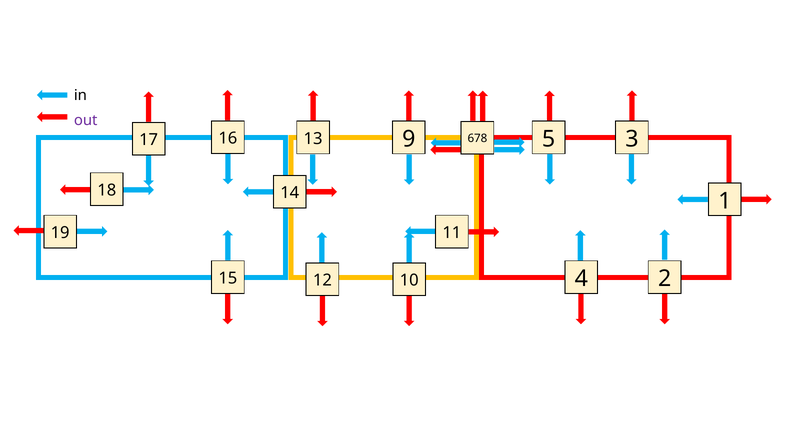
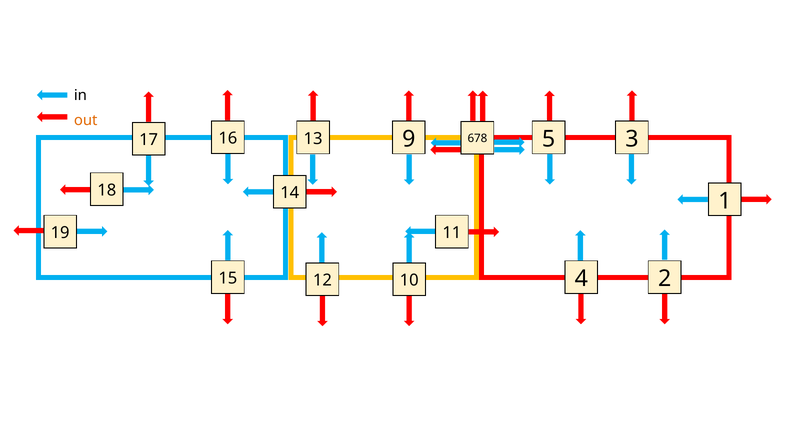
out colour: purple -> orange (86, 120)
